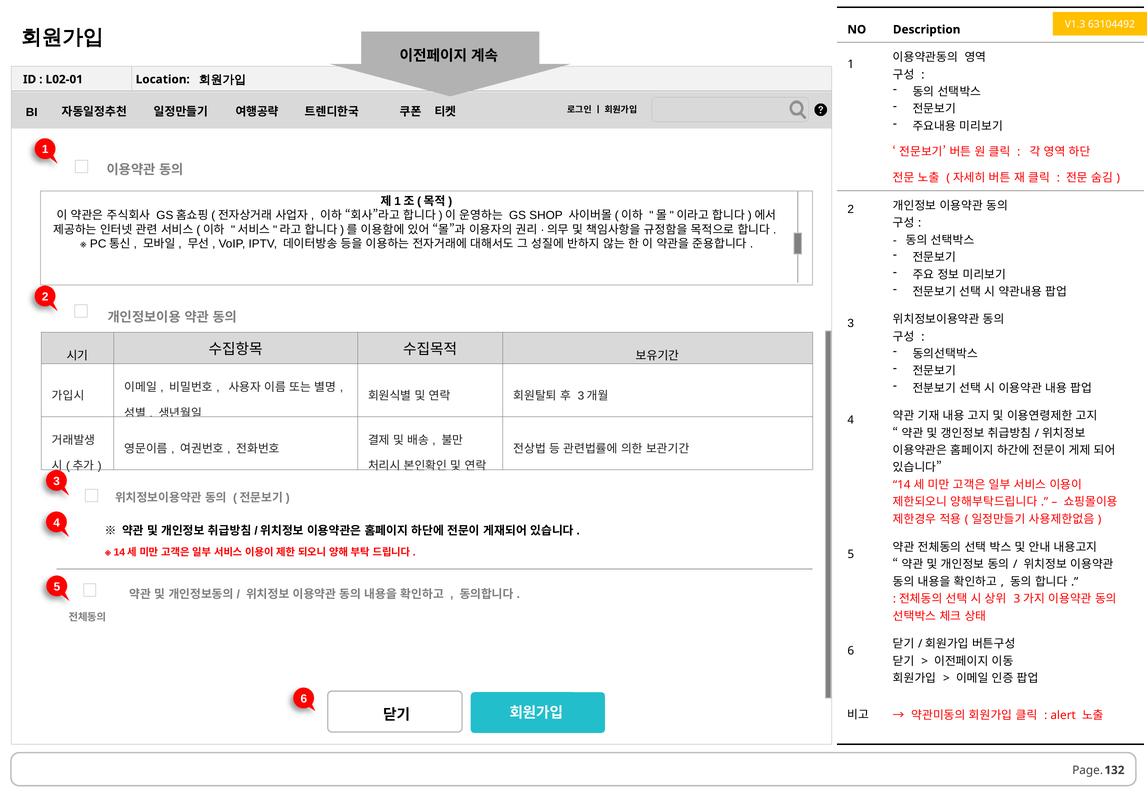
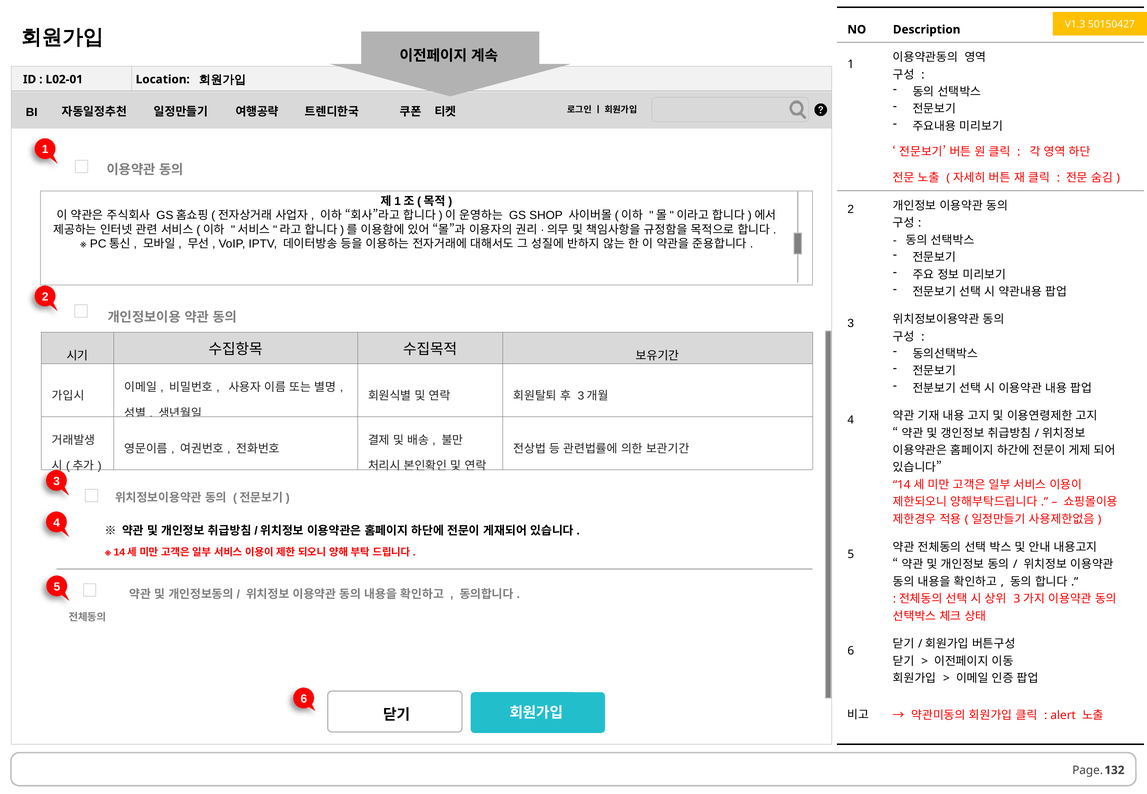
63104492: 63104492 -> 50150427 (1111, 24)
